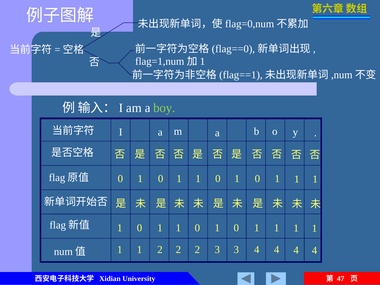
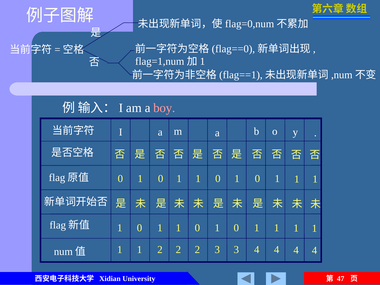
boy colour: light green -> pink (164, 108)
